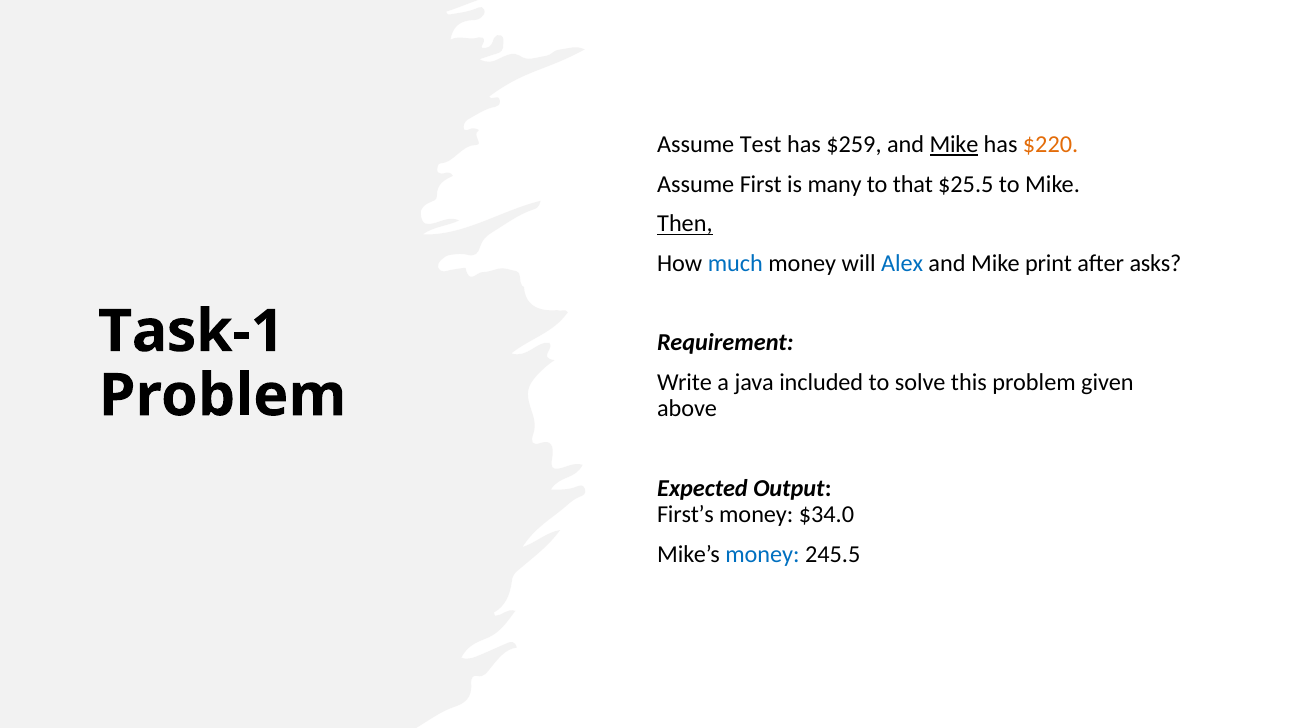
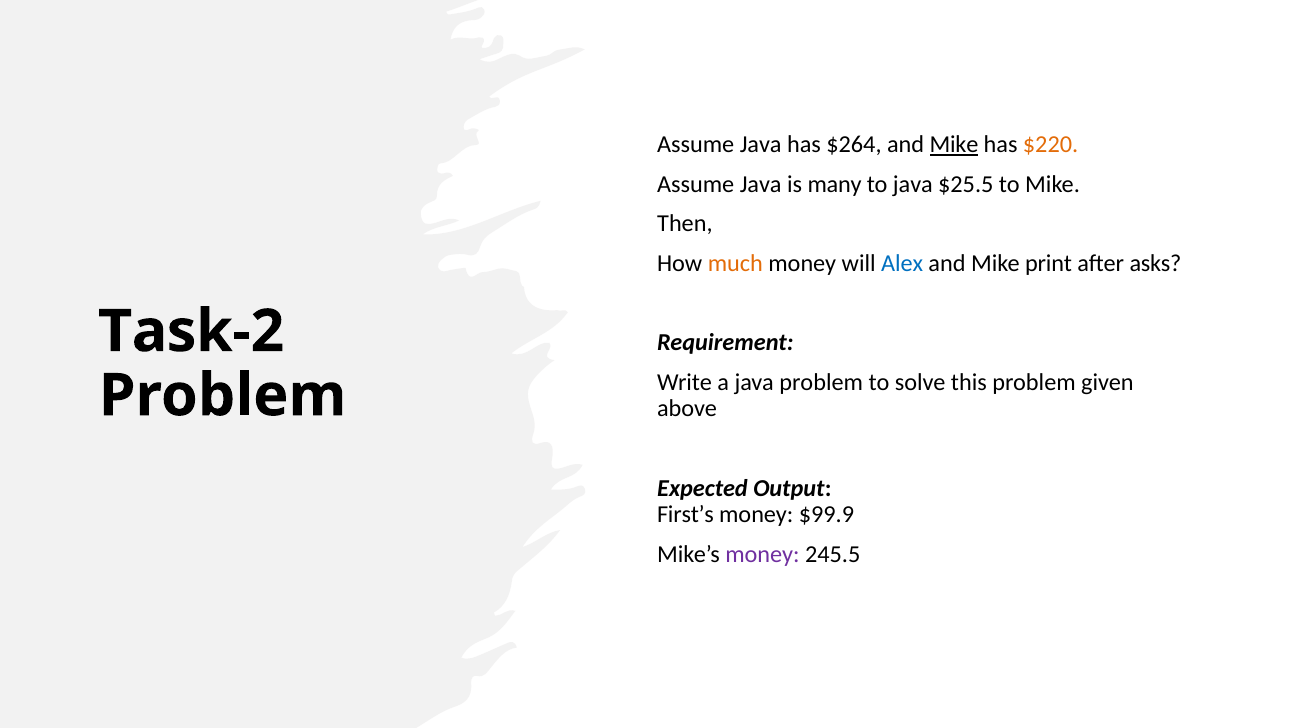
Test: Test -> Java (761, 144)
$259: $259 -> $264 (854, 144)
First: First -> Java (761, 184)
to that: that -> java (913, 184)
Then underline: present -> none (685, 224)
much colour: blue -> orange (735, 264)
Task-1: Task-1 -> Task-2 (191, 332)
java included: included -> problem (821, 383)
$34.0: $34.0 -> $99.9 (826, 515)
money colour: blue -> purple (762, 554)
